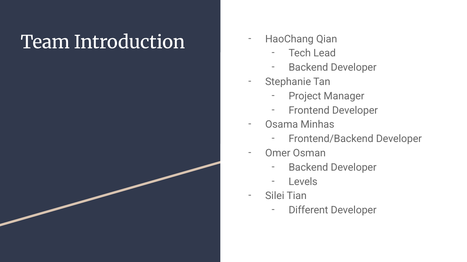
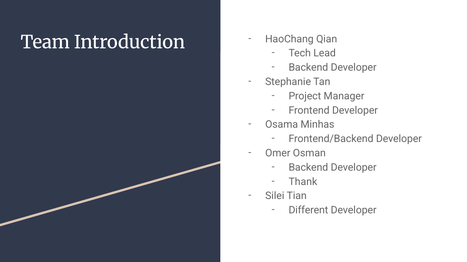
Levels: Levels -> Thank (303, 182)
